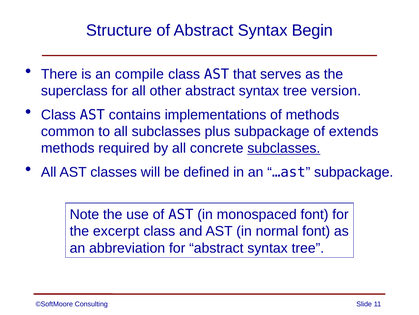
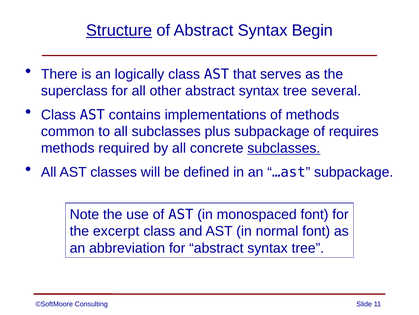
Structure underline: none -> present (119, 30)
compile: compile -> logically (139, 74)
version: version -> several (336, 91)
extends: extends -> requires (354, 131)
